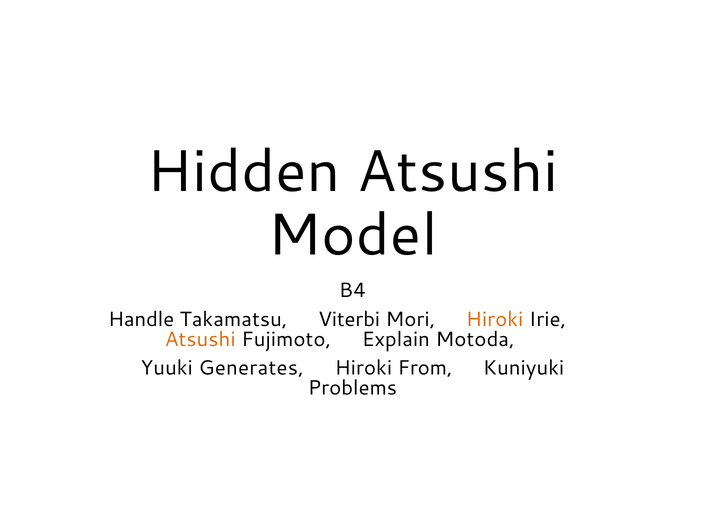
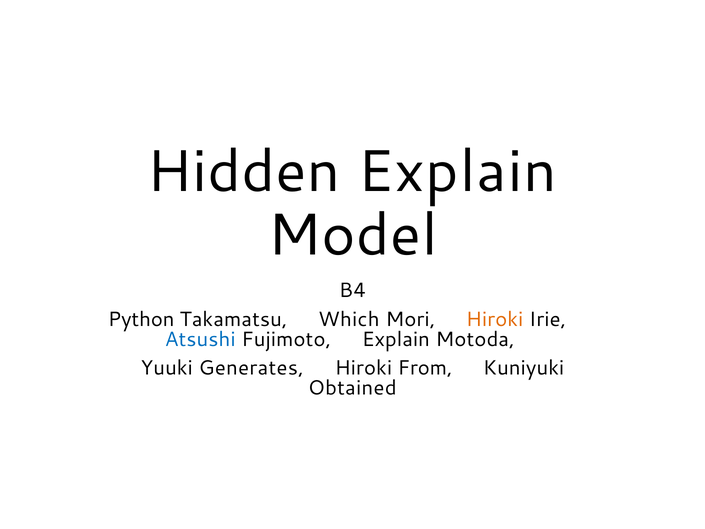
Hidden Atsushi: Atsushi -> Explain (457, 172)
Handle: Handle -> Python (141, 319)
Viterbi: Viterbi -> Which (349, 319)
Atsushi colour: orange -> blue (200, 339)
Problems: Problems -> Obtained (352, 388)
